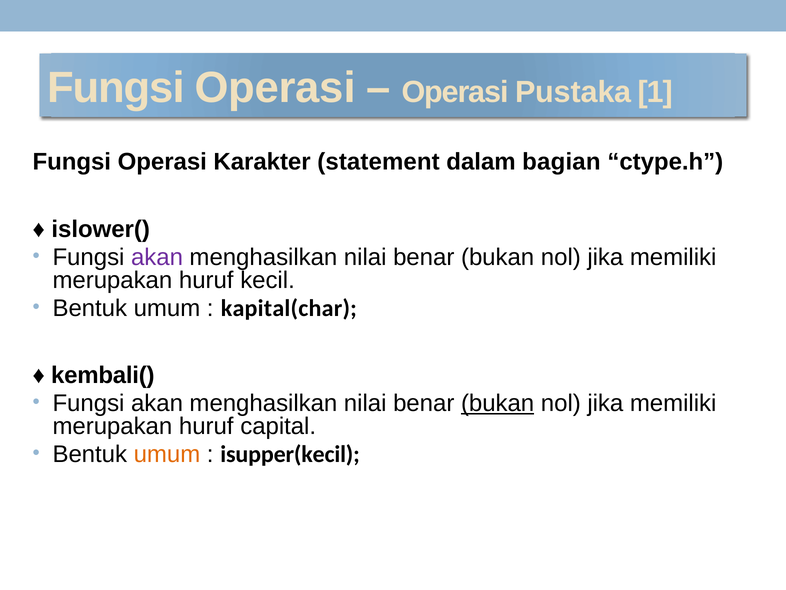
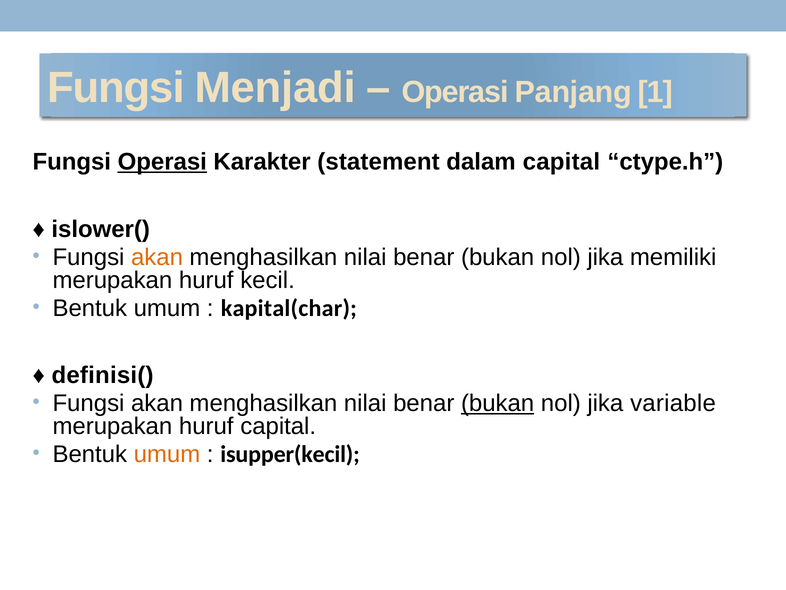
Operasi: Operasi -> Menjadi (275, 88)
Pustaka: Pustaka -> Panjang (573, 92)
Operasi underline: none -> present (162, 162)
dalam bagian: bagian -> capital (561, 162)
akan colour: purple -> orange (157, 257)
kembali(: kembali( -> definisi( (103, 375)
memiliki: memiliki -> variable (673, 403)
